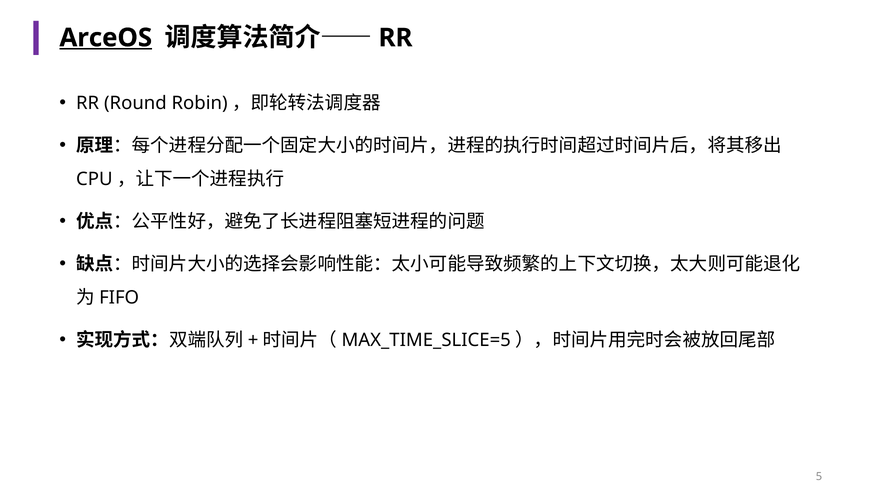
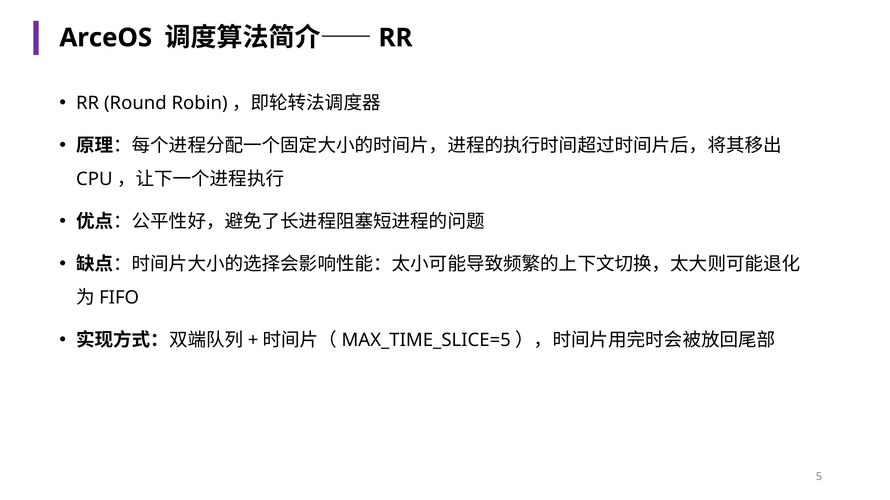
ArceOS underline: present -> none (106, 38)
